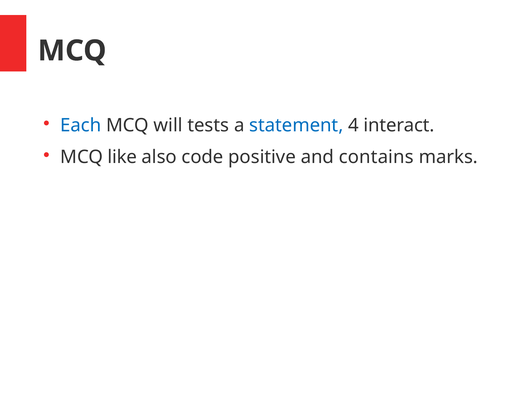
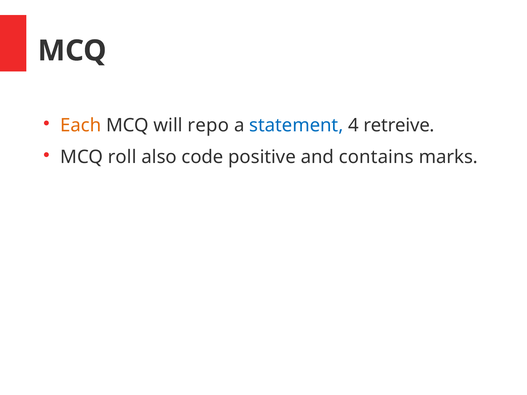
Each colour: blue -> orange (81, 125)
tests: tests -> repo (208, 125)
interact: interact -> retreive (399, 125)
like: like -> roll (122, 157)
